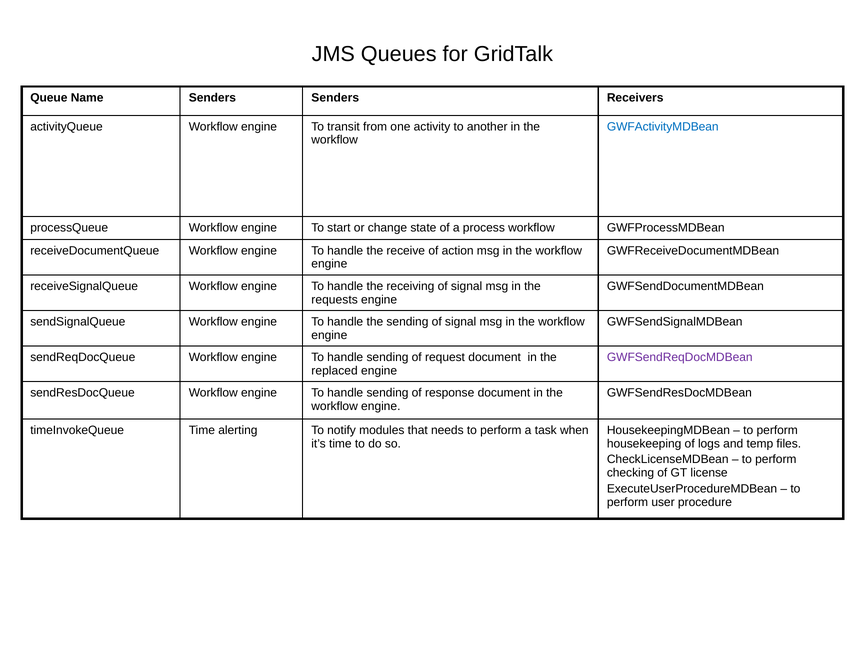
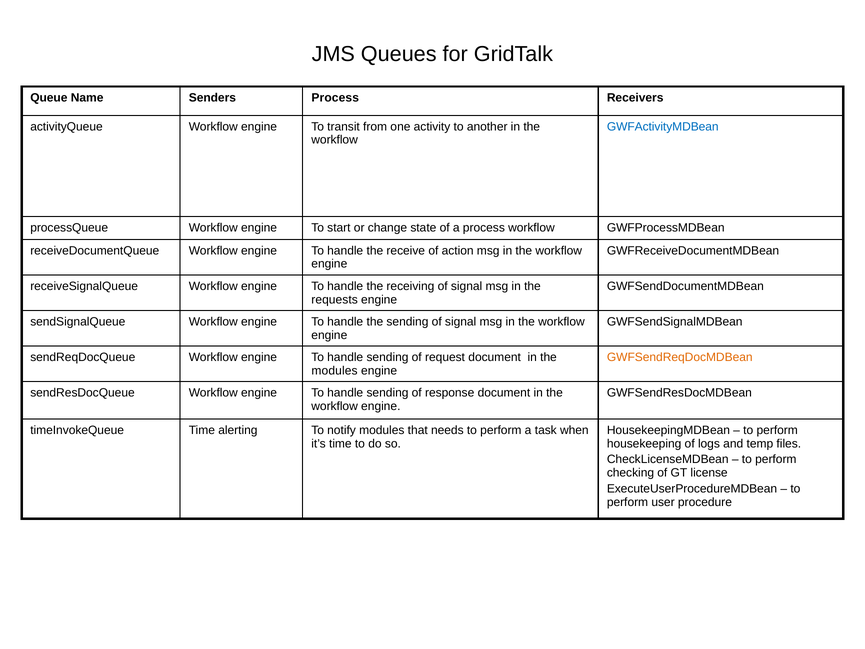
Senders Senders: Senders -> Process (335, 98)
GWFSendReqDocMDBean colour: purple -> orange (680, 357)
replaced: replaced -> modules (335, 370)
